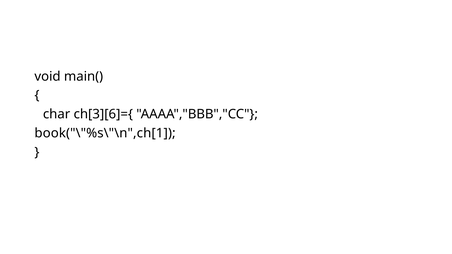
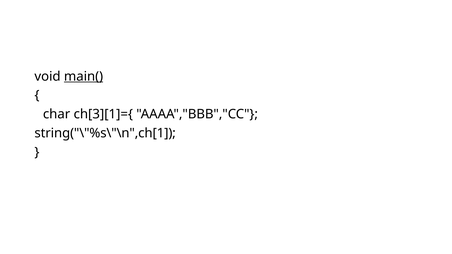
main( underline: none -> present (84, 76)
ch[3][6]={: ch[3][6]={ -> ch[3][1]={ (103, 114)
book("\"%s\"\n",ch[1: book("\"%s\"\n",ch[1 -> string("\"%s\"\n",ch[1 (105, 133)
